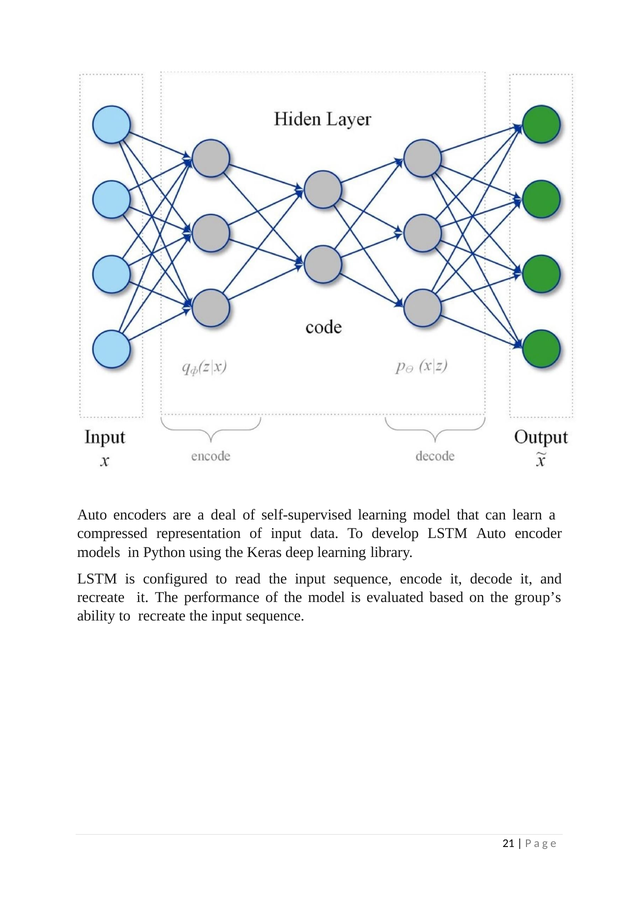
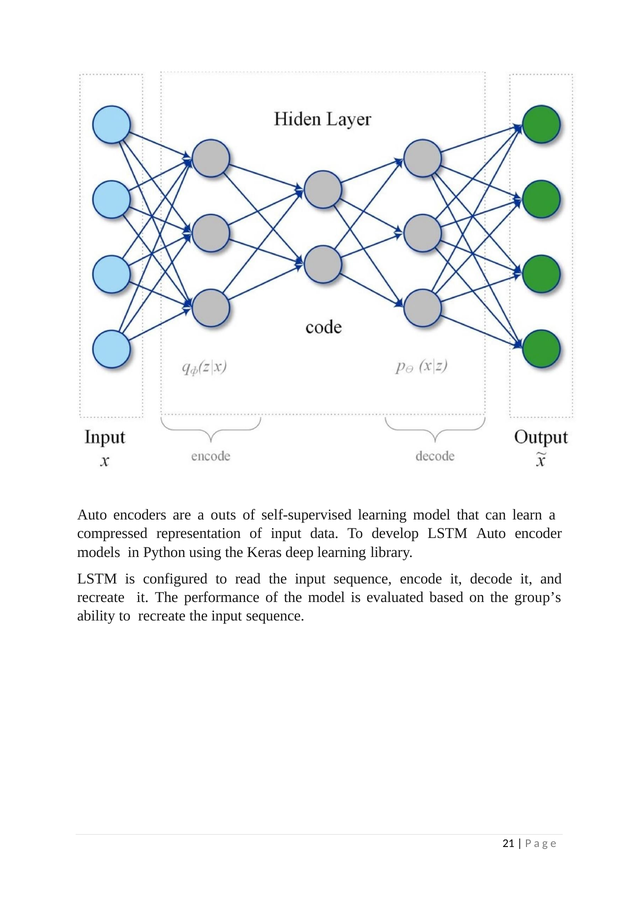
deal: deal -> outs (223, 515)
